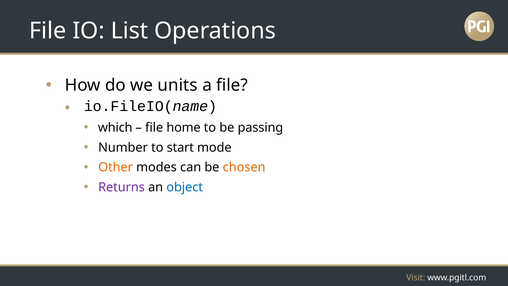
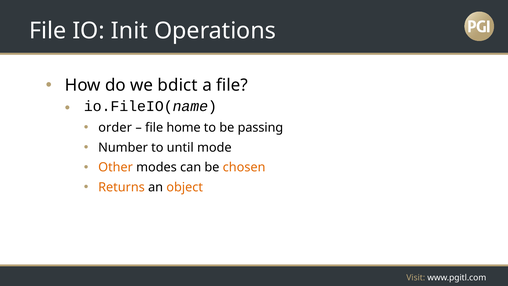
List: List -> Init (129, 31)
units: units -> bdict (178, 85)
which: which -> order (115, 127)
start: start -> until (180, 147)
Returns colour: purple -> orange (121, 187)
object colour: blue -> orange (185, 187)
